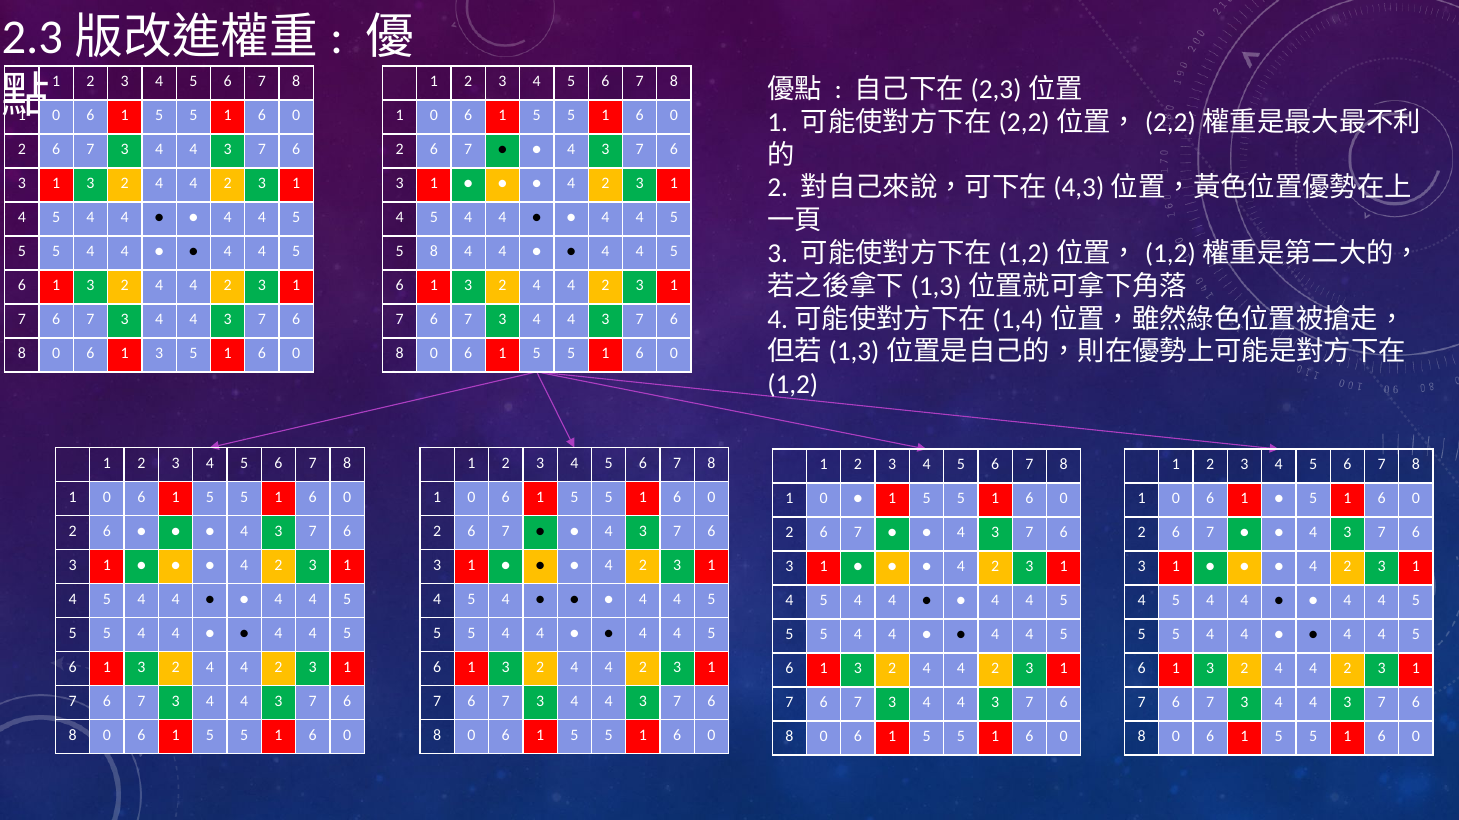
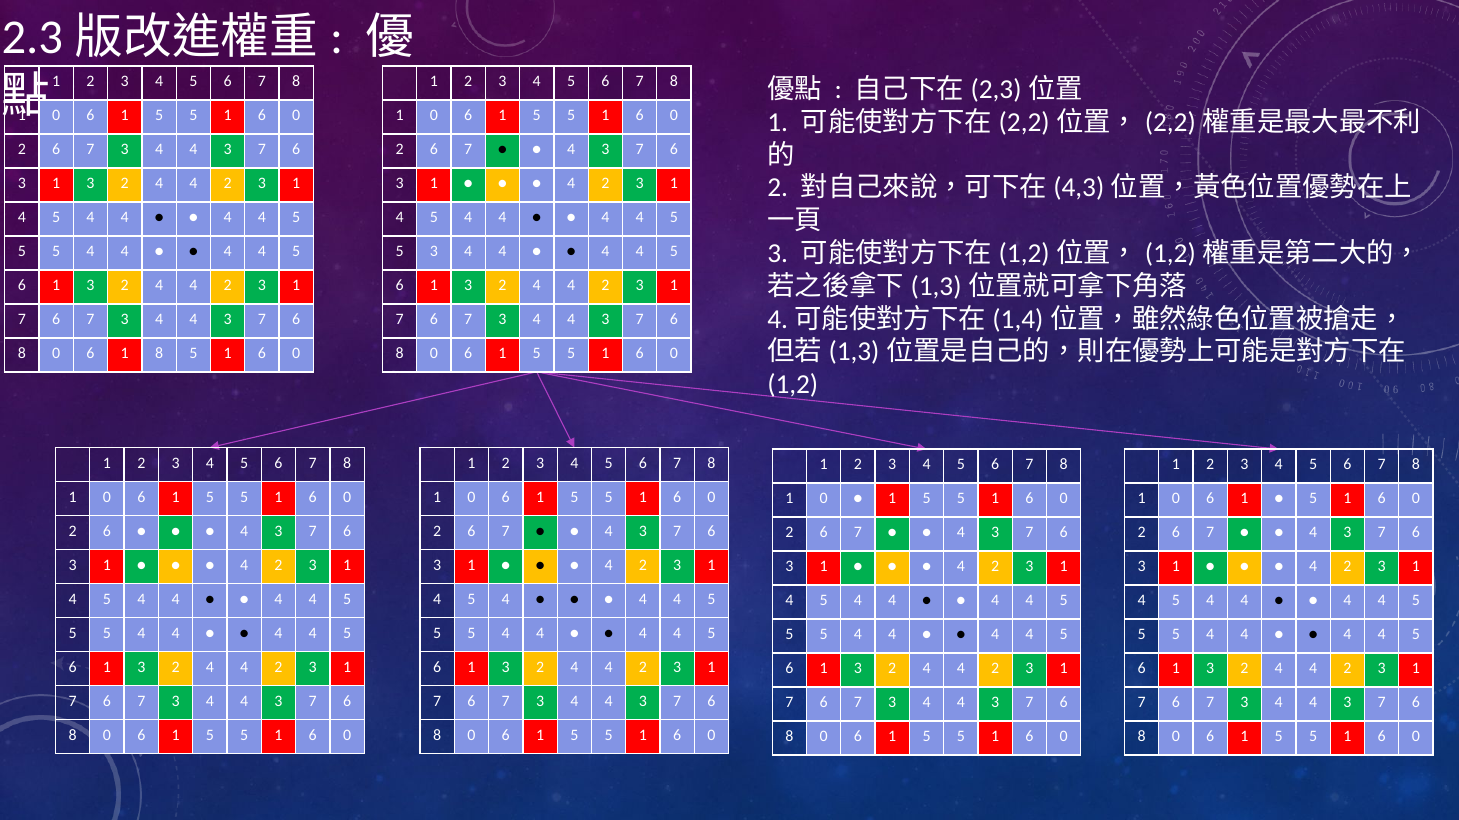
5 8: 8 -> 3 (434, 251)
0 6 1 3: 3 -> 8 (159, 354)
